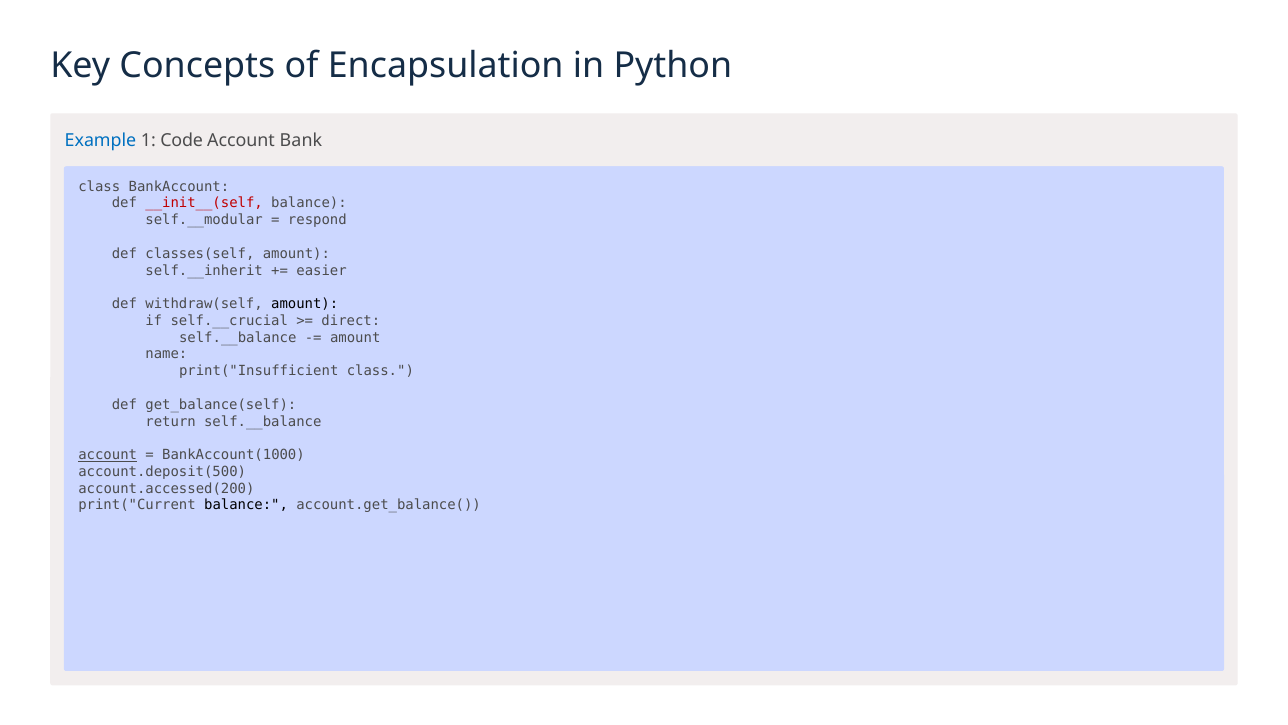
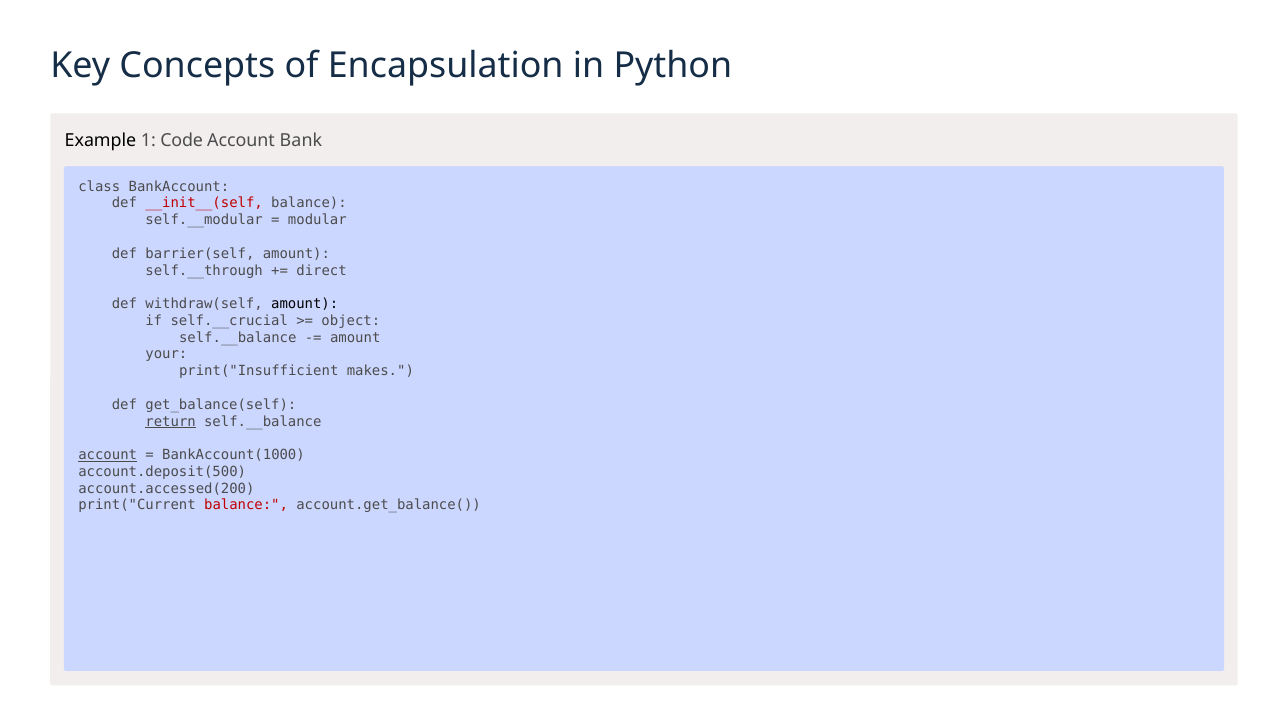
Example colour: blue -> black (100, 140)
respond: respond -> modular (317, 220)
classes(self: classes(self -> barrier(self (200, 253)
self.__inherit: self.__inherit -> self.__through (204, 270)
easier: easier -> direct (322, 270)
direct: direct -> object (351, 321)
name: name -> your (166, 354)
print("Insufficient class: class -> makes (380, 371)
return underline: none -> present (171, 421)
balance colour: black -> red (246, 505)
